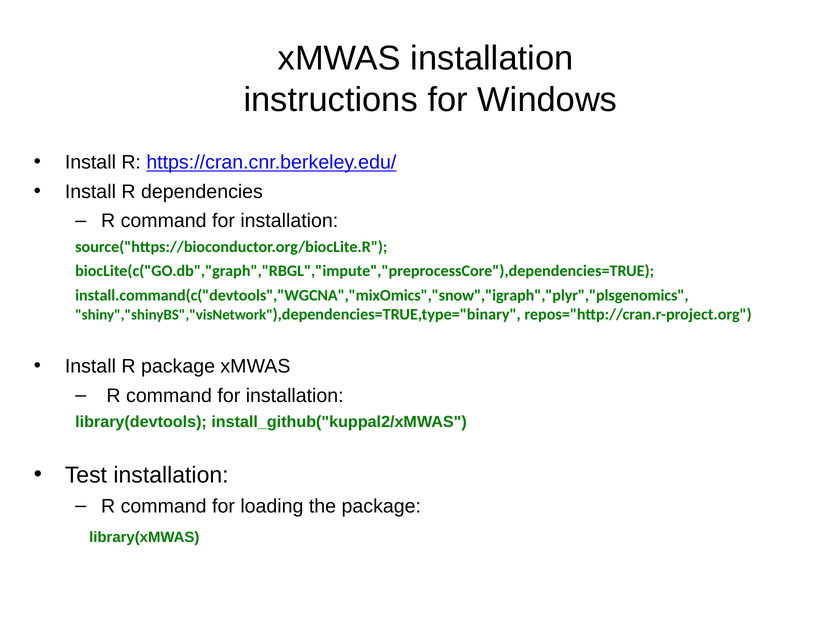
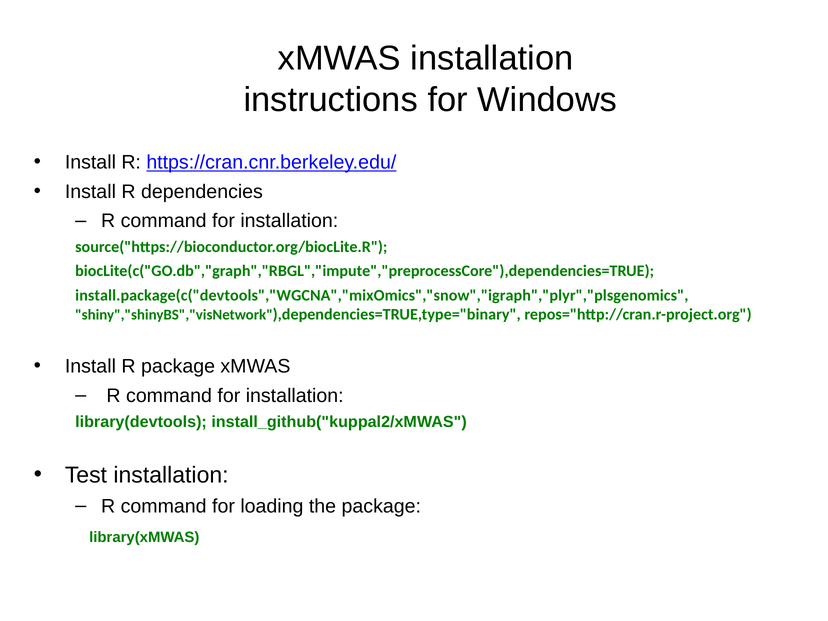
install.command(c("devtools","WGCNA","mixOmics","snow","igraph","plyr","plsgenomics: install.command(c("devtools","WGCNA","mixOmics","snow","igraph","plyr","plsgenomics -> install.package(c("devtools","WGCNA","mixOmics","snow","igraph","plyr","plsgenomics (382, 295)
